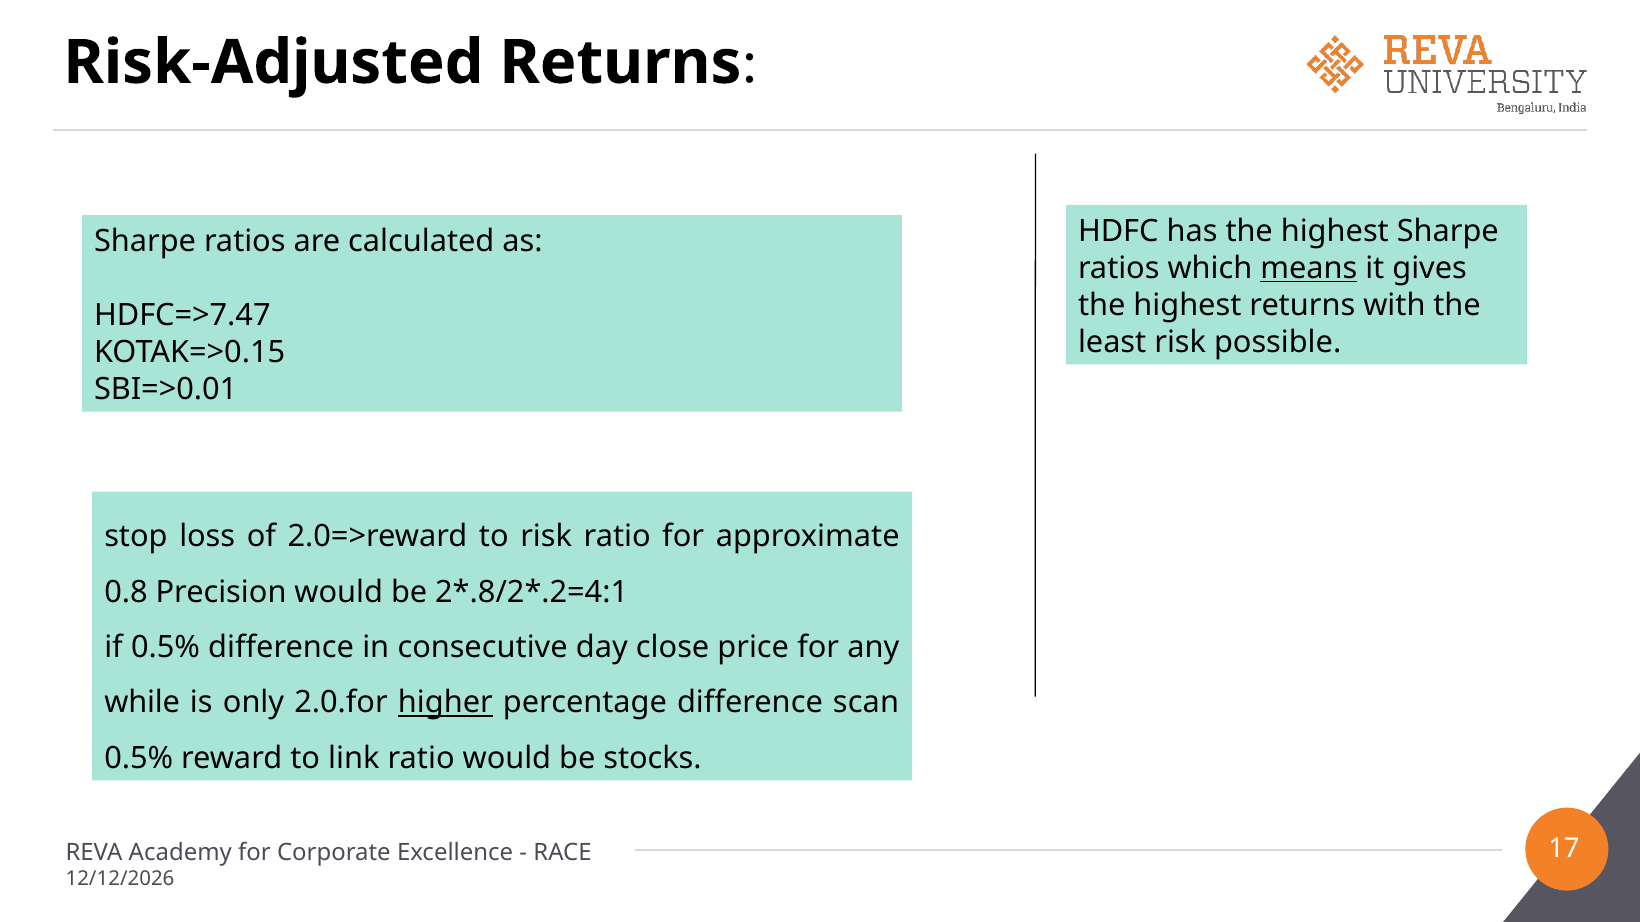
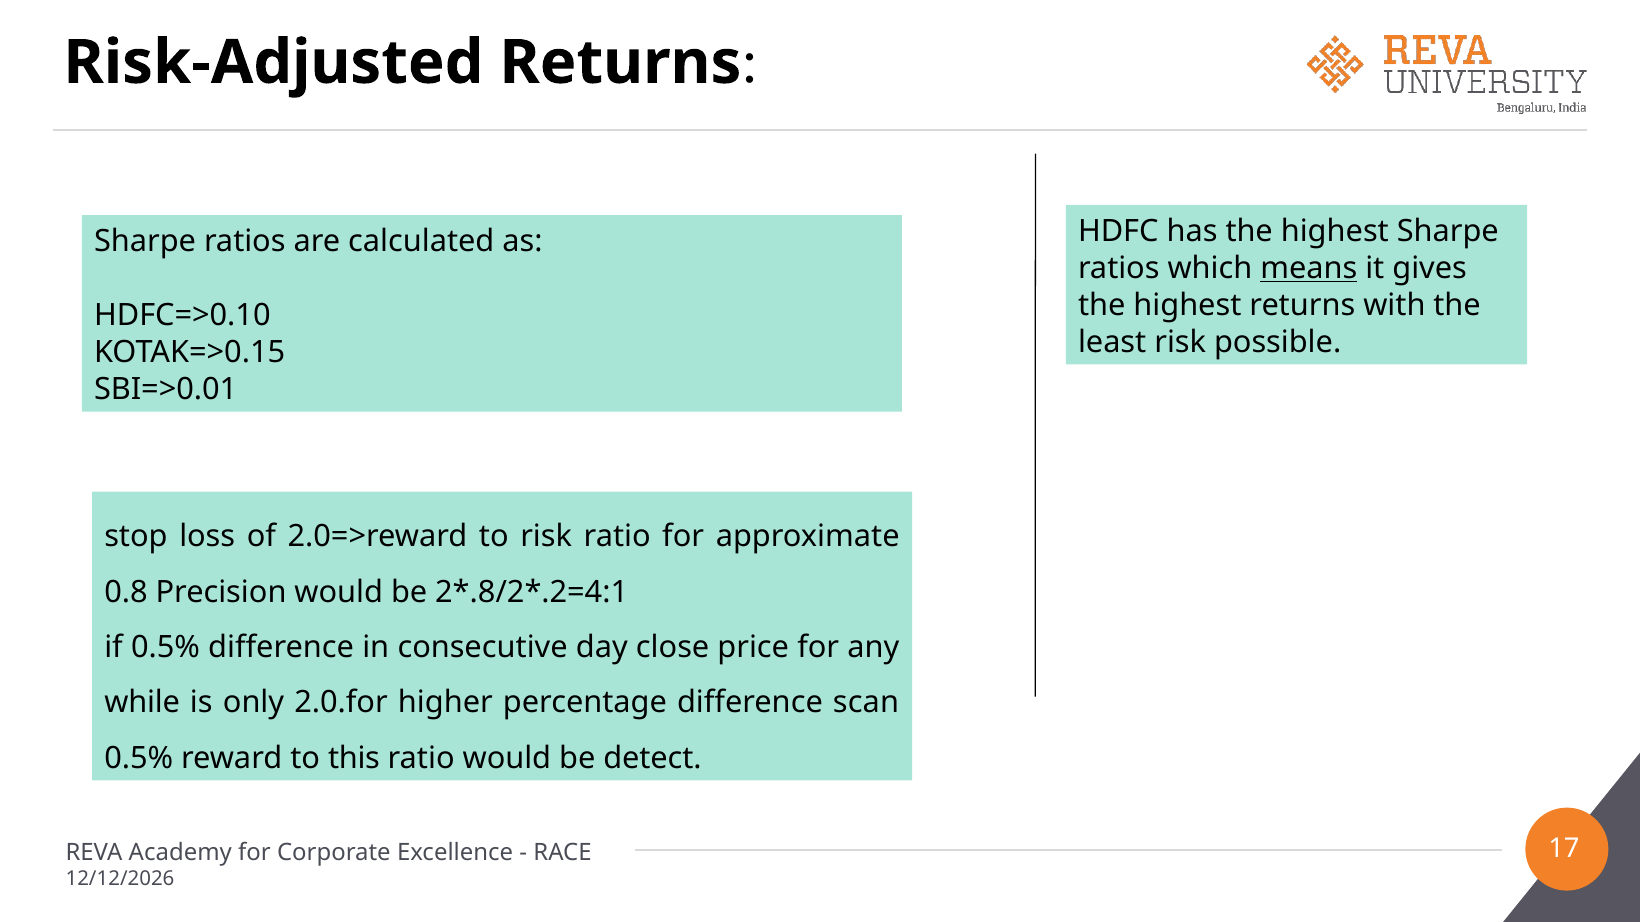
HDFC=>7.47: HDFC=>7.47 -> HDFC=>0.10 (182, 316)
higher underline: present -> none (445, 703)
link: link -> this (354, 758)
stocks: stocks -> detect (652, 758)
